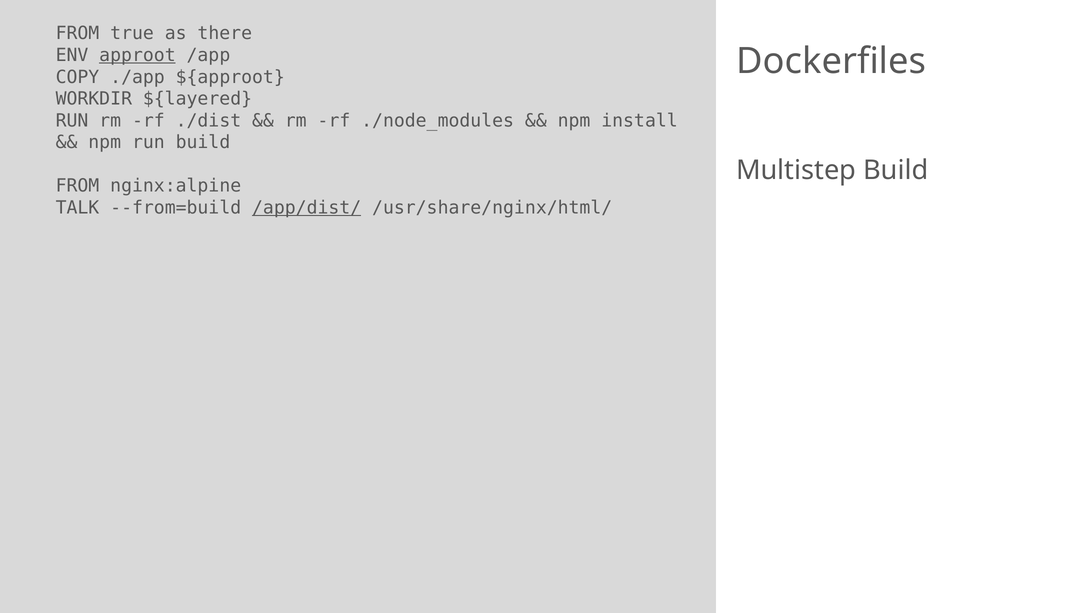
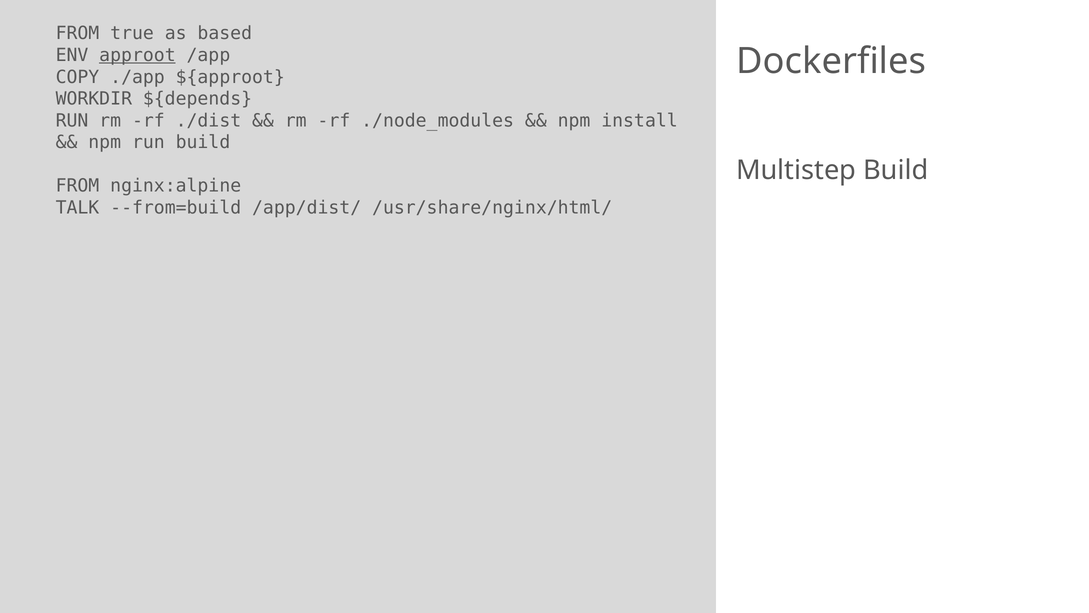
there: there -> based (225, 33)
${layered: ${layered -> ${depends (197, 99)
/app/dist/ underline: present -> none (307, 208)
